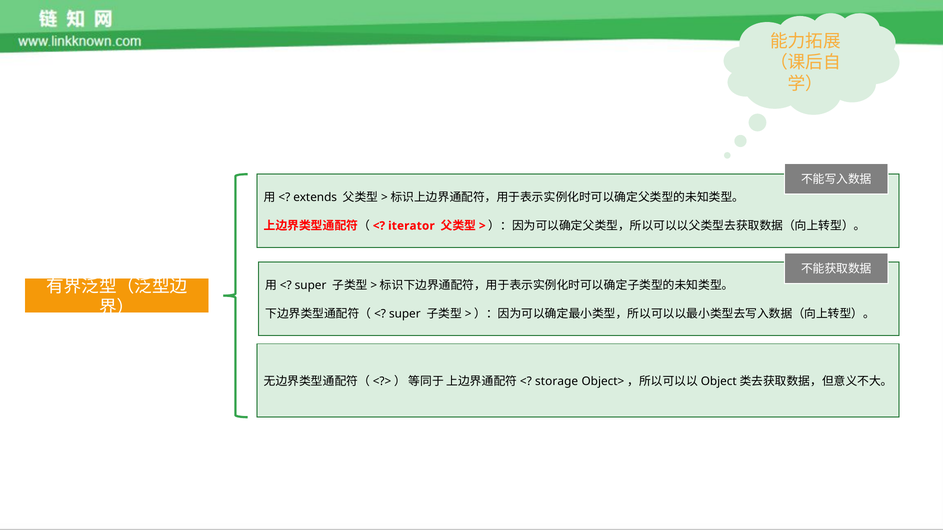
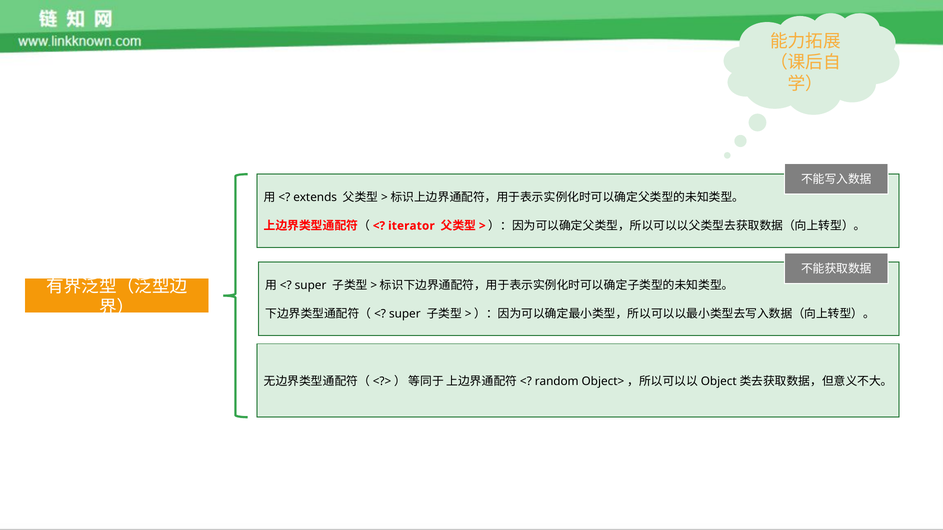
storage: storage -> random (557, 382)
